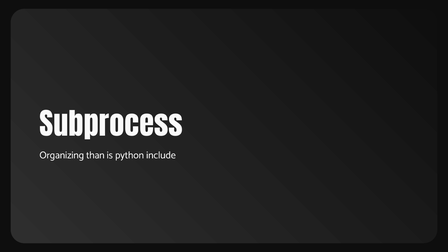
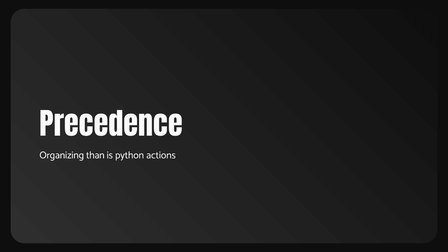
Subprocess: Subprocess -> Precedence (111, 126)
include: include -> actions (161, 155)
